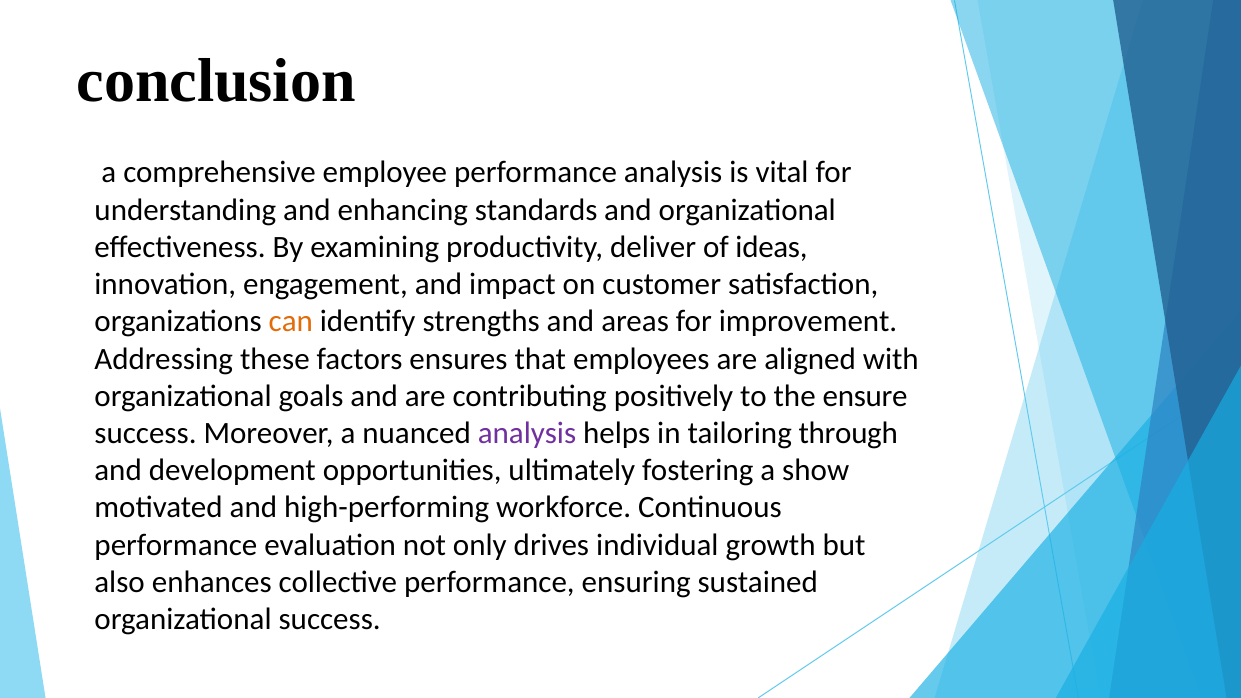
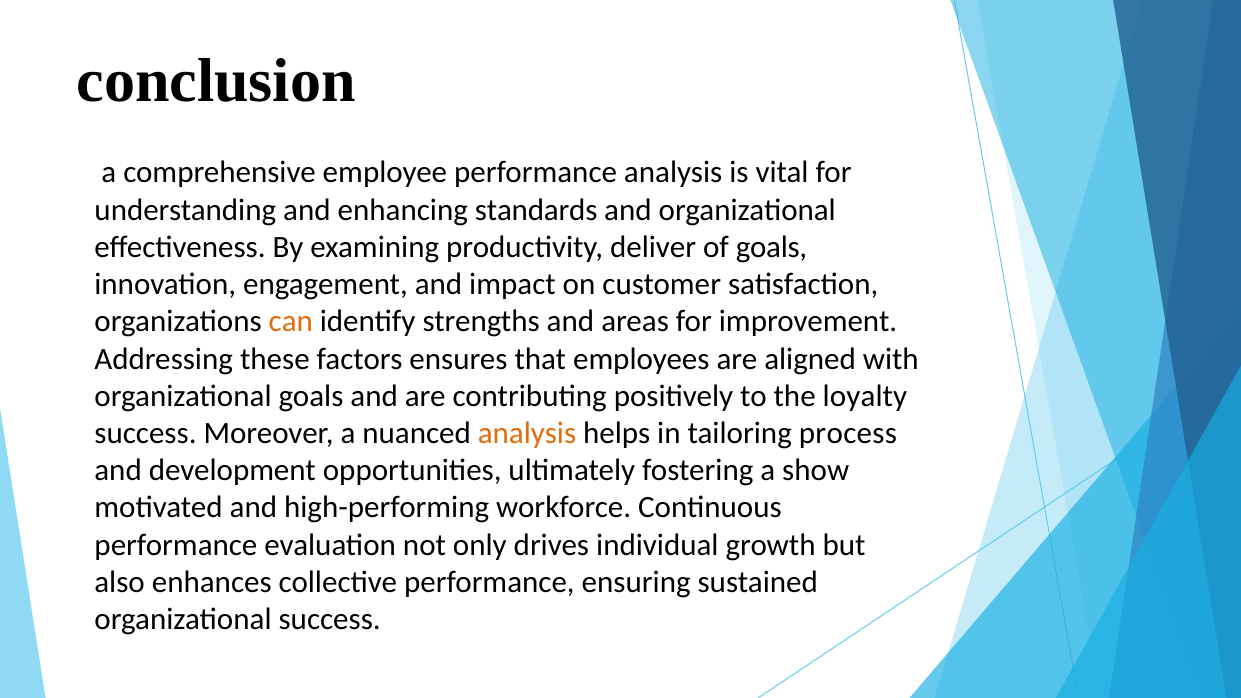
of ideas: ideas -> goals (771, 247)
ensure: ensure -> loyalty (865, 396)
analysis colour: purple -> orange (527, 433)
through: through -> process (848, 433)
